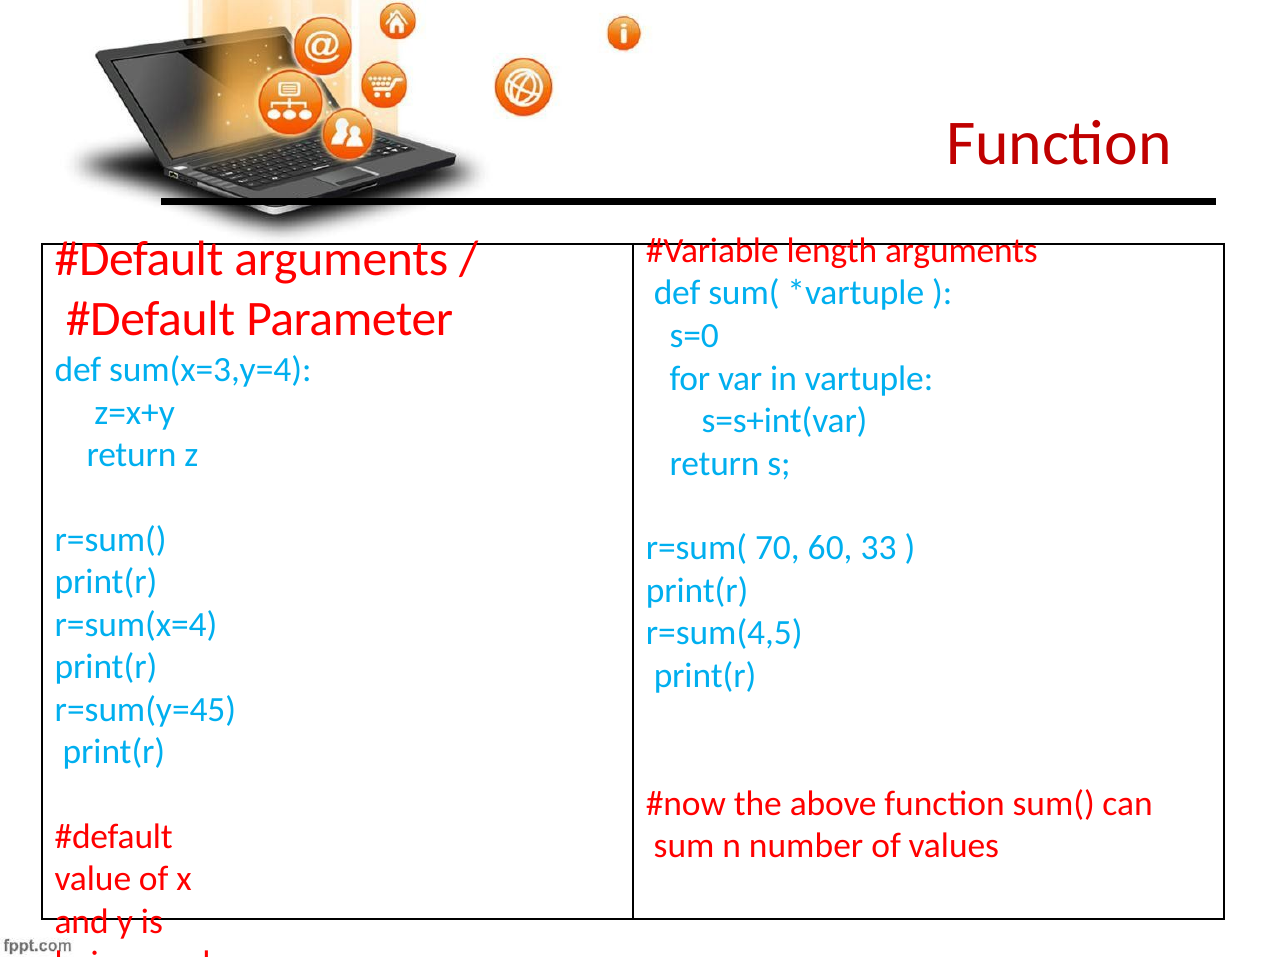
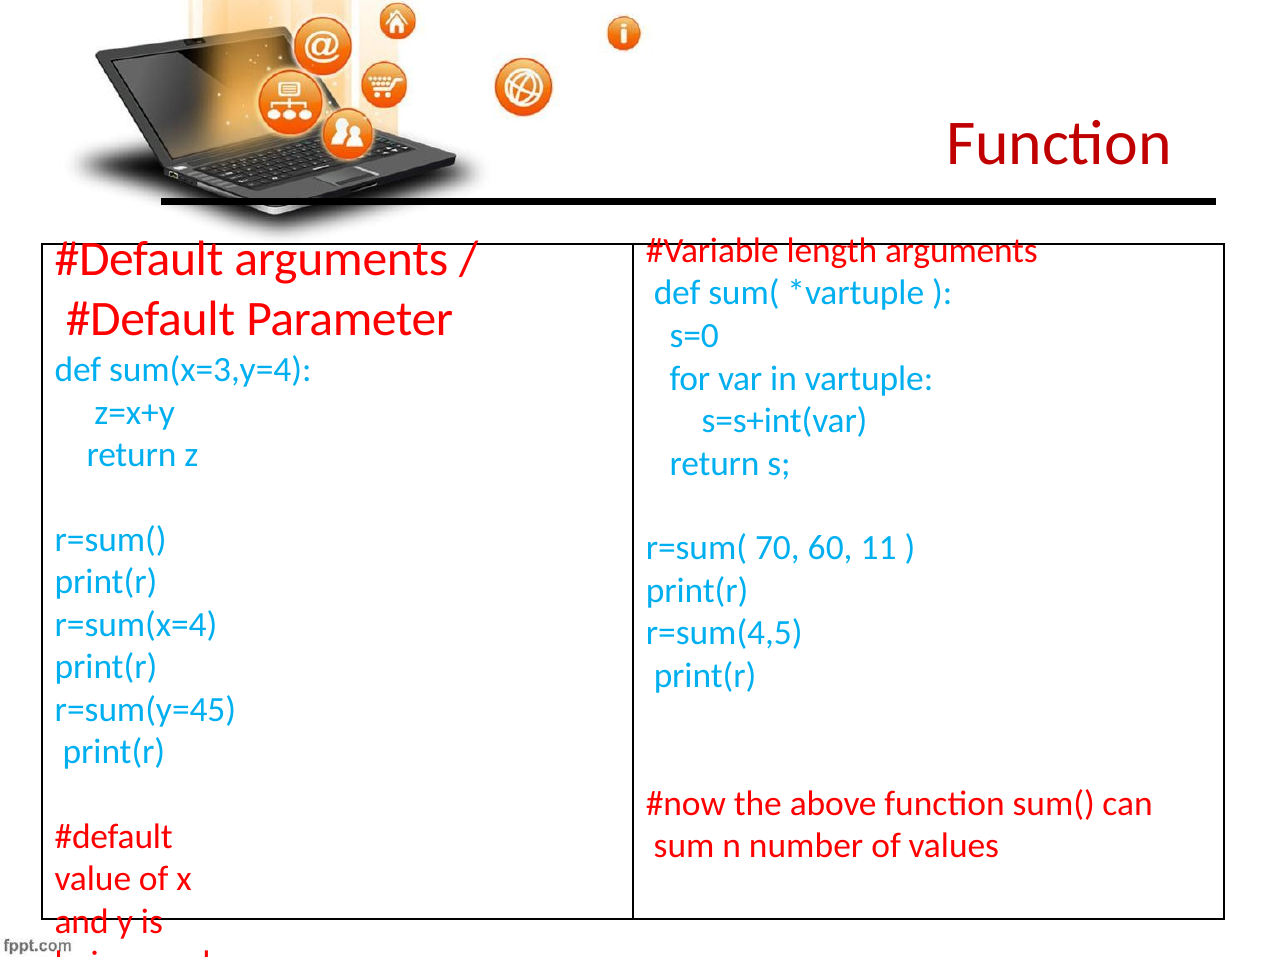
33: 33 -> 11 (879, 548)
